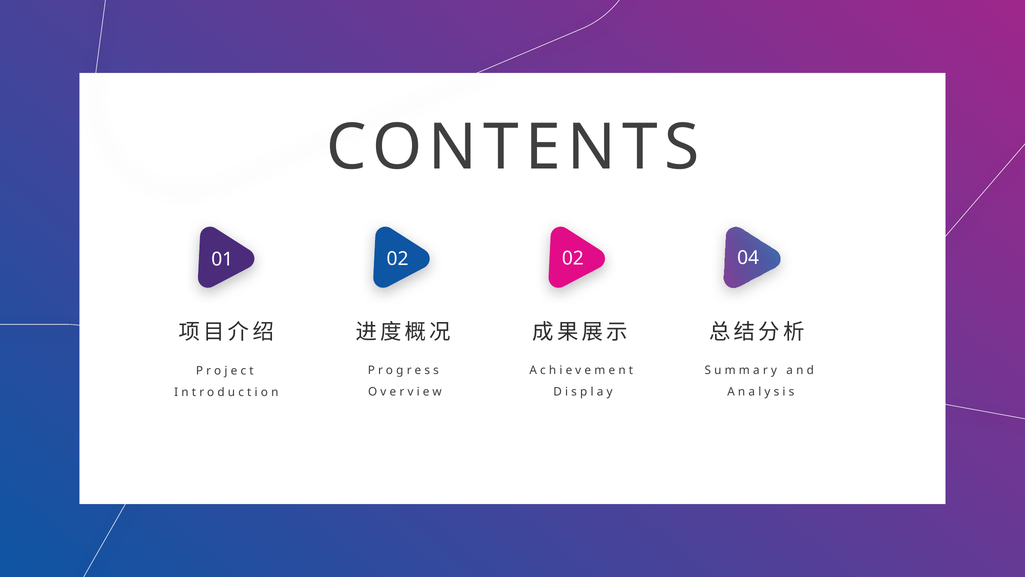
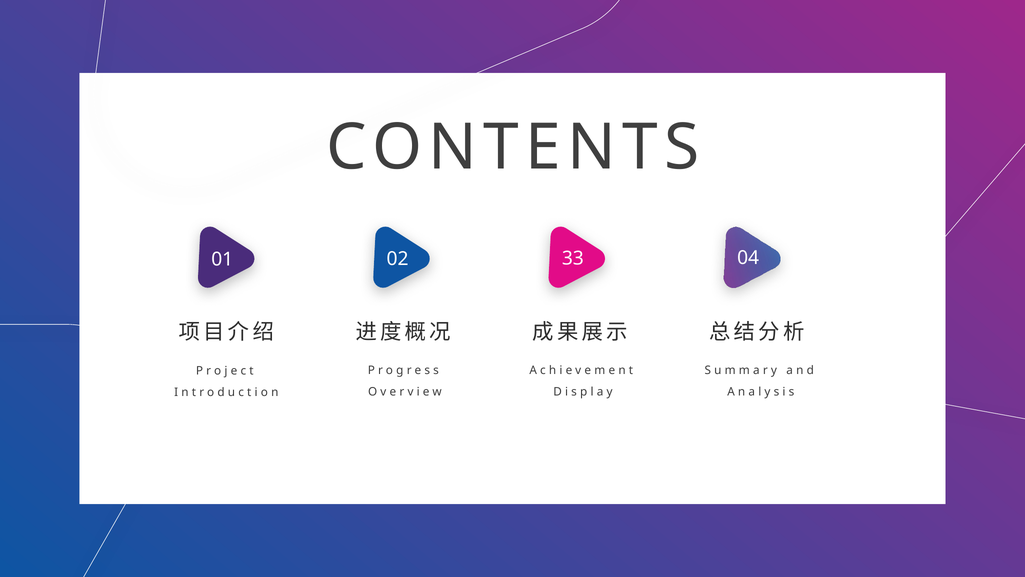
02 02: 02 -> 33 (573, 258)
